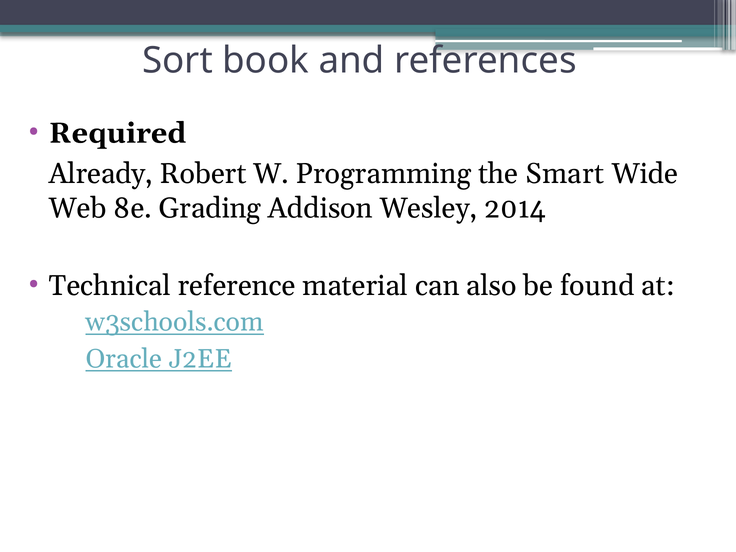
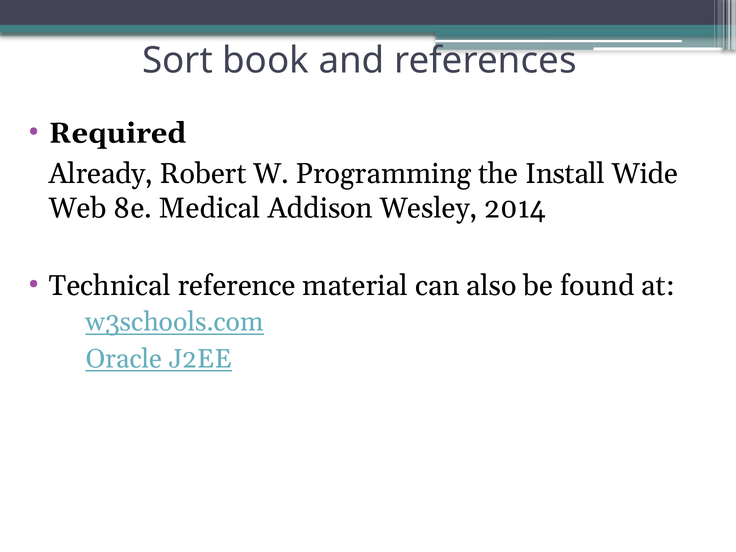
Smart: Smart -> Install (565, 174)
Grading: Grading -> Medical (210, 208)
